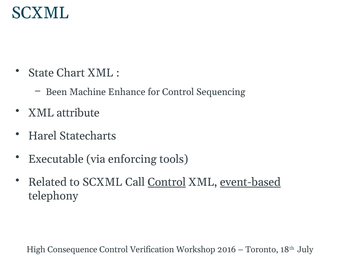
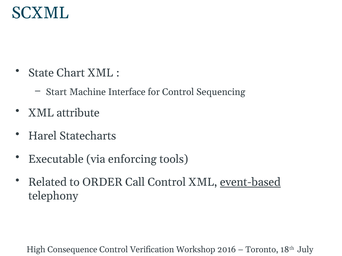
Been: Been -> Start (56, 92)
Enhance: Enhance -> Interface (127, 92)
to SCXML: SCXML -> ORDER (102, 183)
Control underline: present -> none (167, 183)
